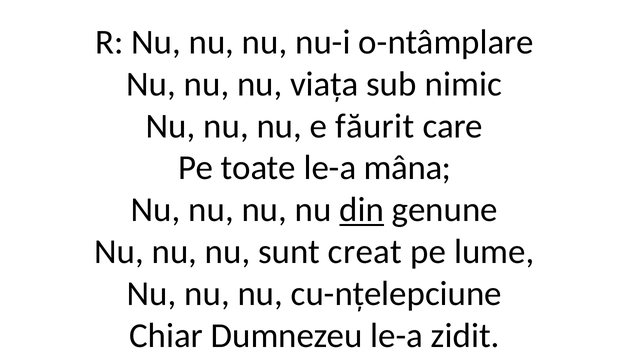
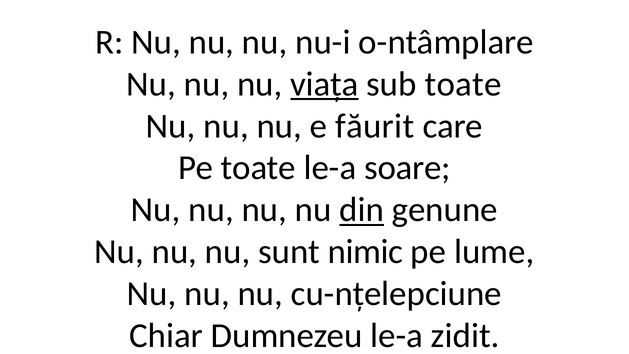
viața underline: none -> present (324, 84)
sub nimic: nimic -> toate (463, 84)
mâna: mâna -> soare (407, 168)
creat: creat -> nimic (365, 252)
